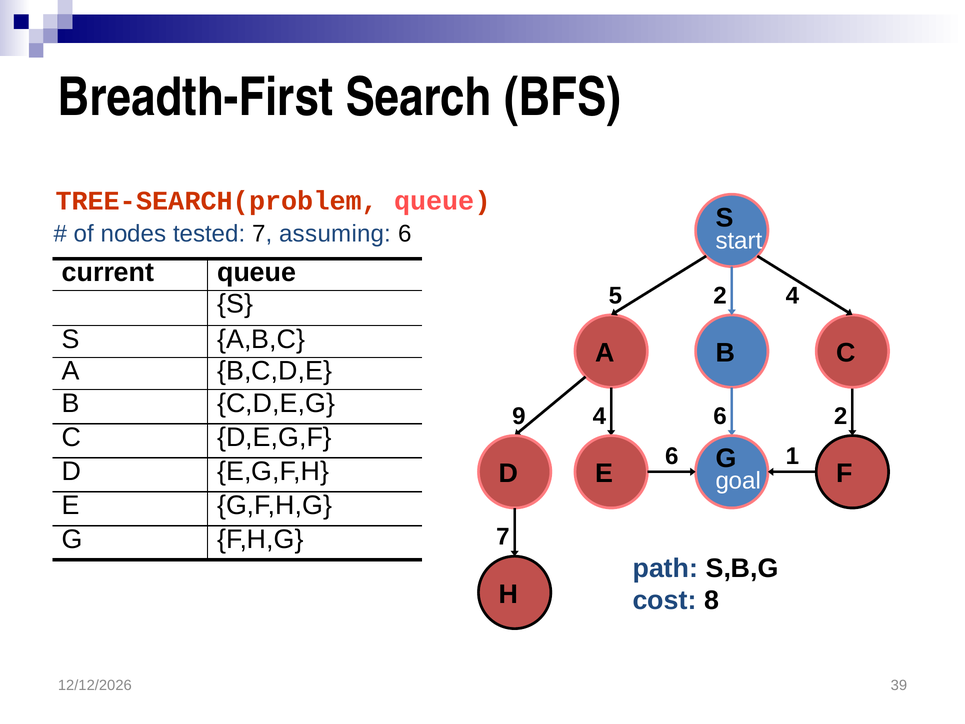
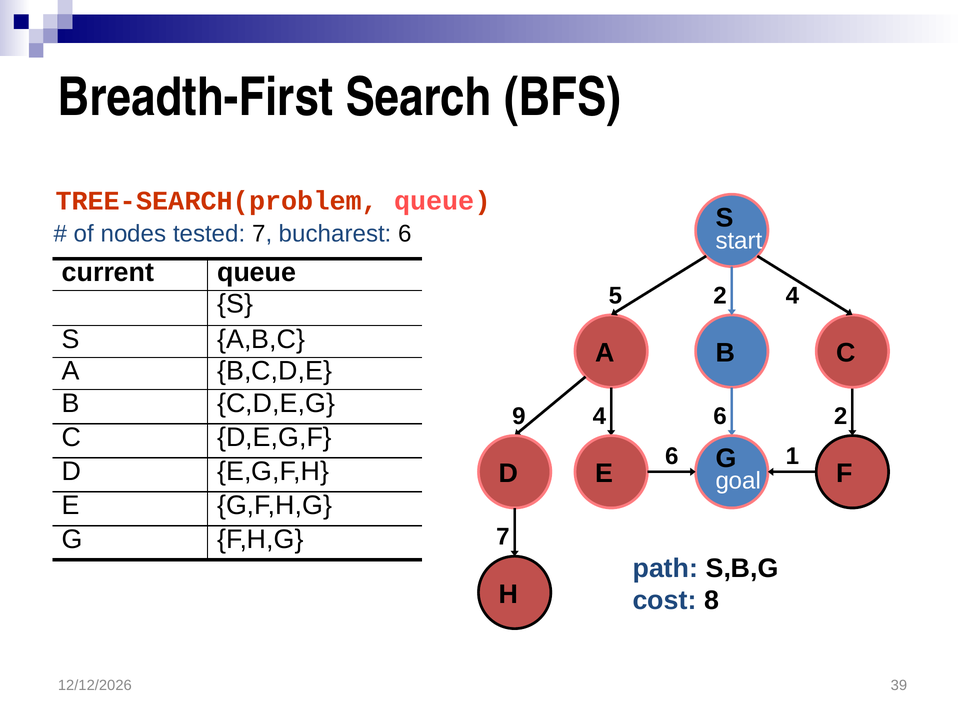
assuming: assuming -> bucharest (335, 234)
